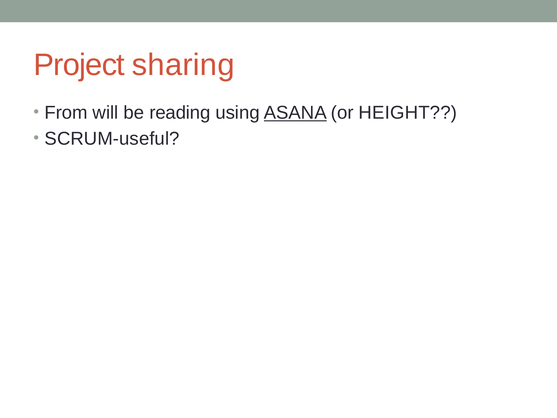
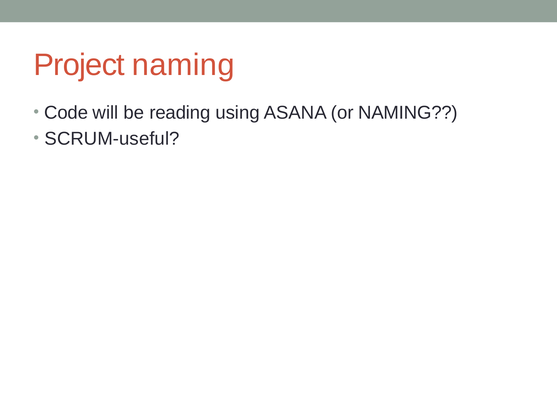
Project sharing: sharing -> naming (183, 65)
From: From -> Code (66, 113)
ASANA underline: present -> none (295, 113)
or HEIGHT: HEIGHT -> NAMING (408, 113)
